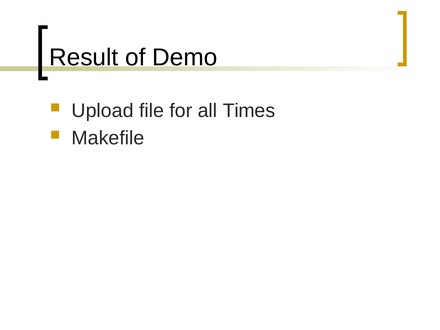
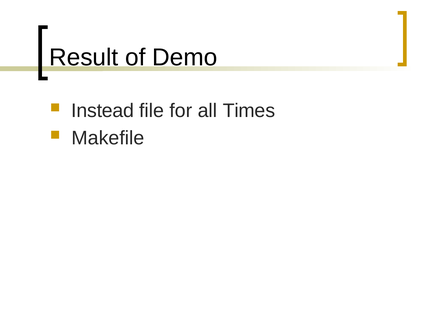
Upload: Upload -> Instead (103, 111)
